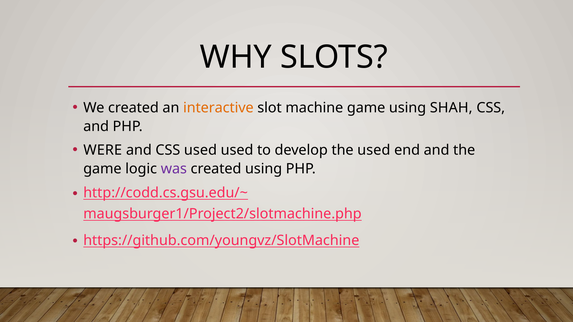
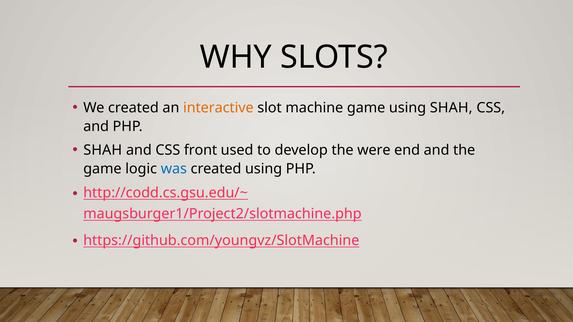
WERE: WERE -> SHAH (103, 150)
CSS used: used -> front (201, 150)
the used: used -> were (374, 150)
was colour: purple -> blue (174, 169)
